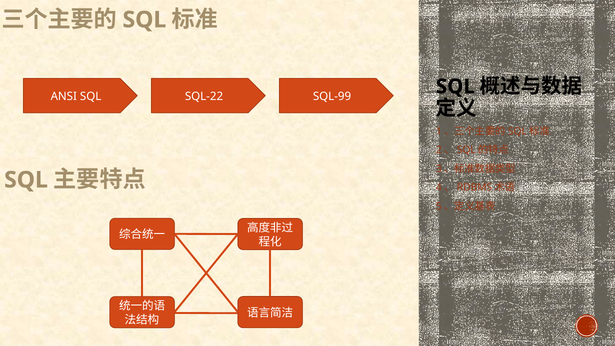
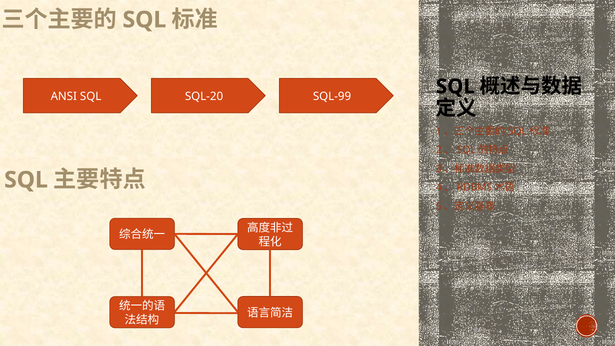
SQL-22: SQL-22 -> SQL-20 (204, 96)
